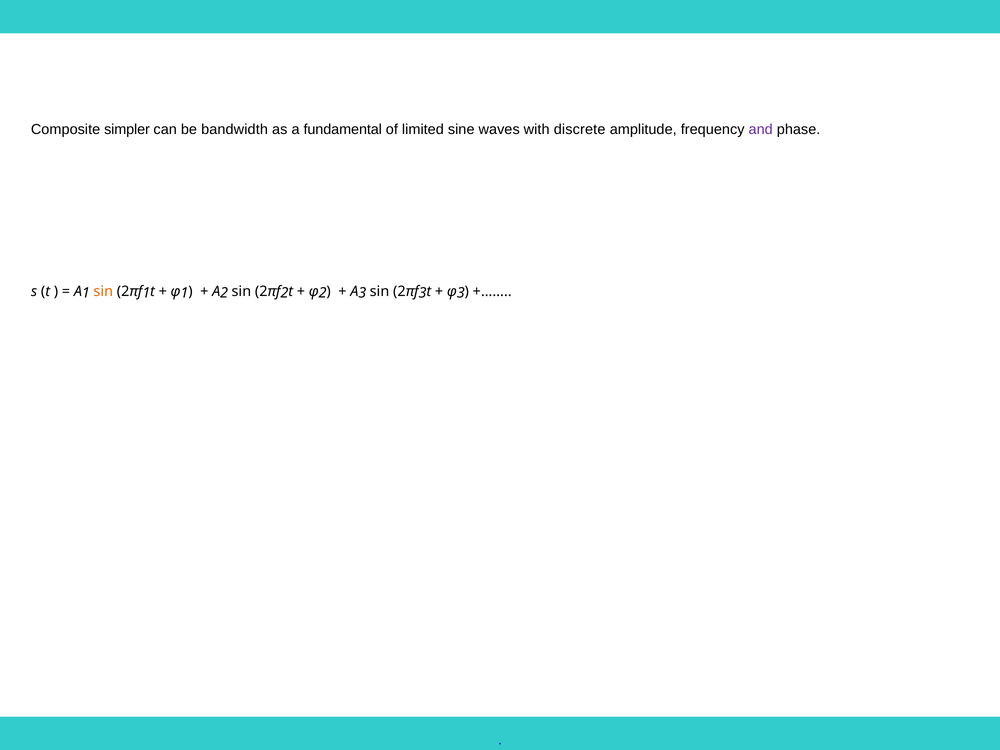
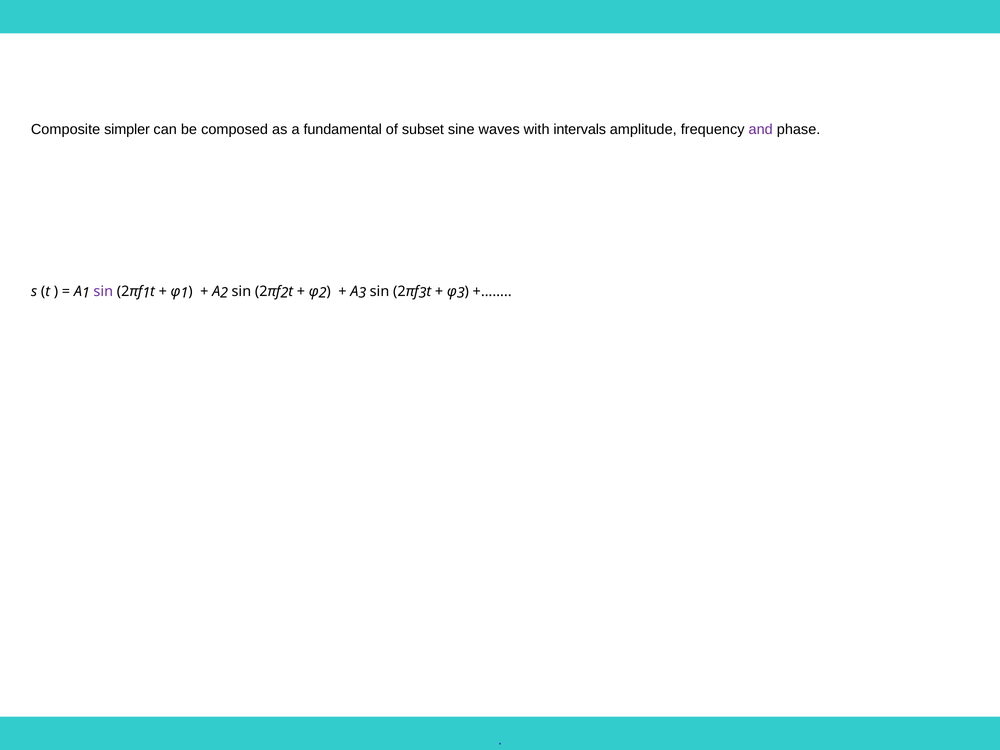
bandwidth: bandwidth -> composed (235, 130)
limited: limited -> subset (423, 130)
discrete: discrete -> intervals (580, 130)
sin colour: orange -> purple (103, 291)
